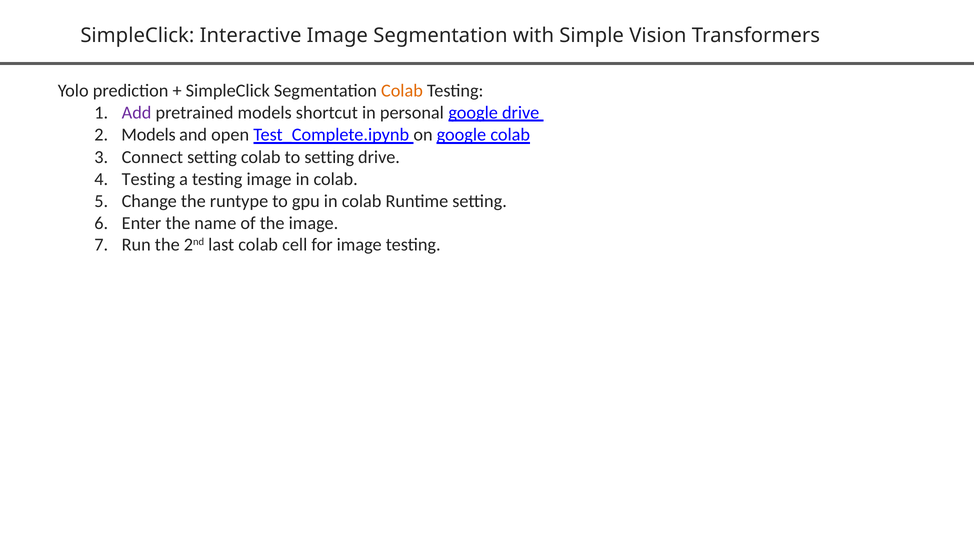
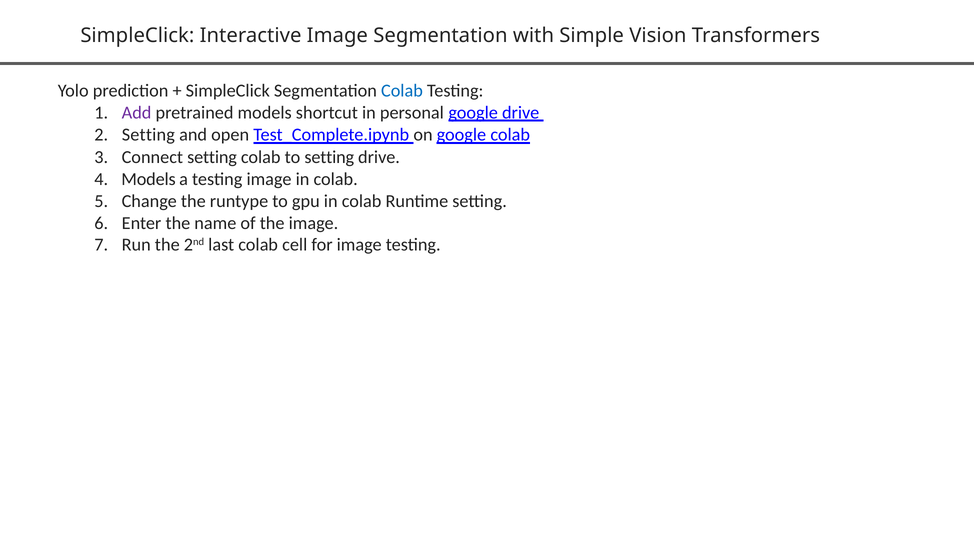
Colab colour: orange -> blue (402, 91)
Models: Models -> Setting (148, 135)
Testing: Testing -> Models (149, 179)
